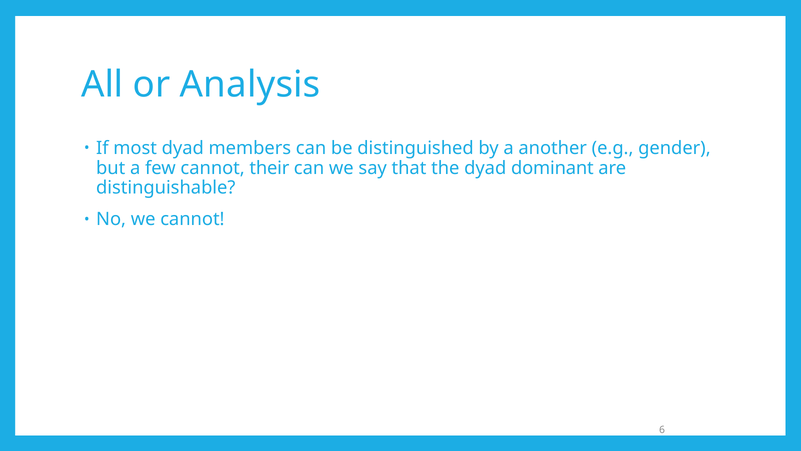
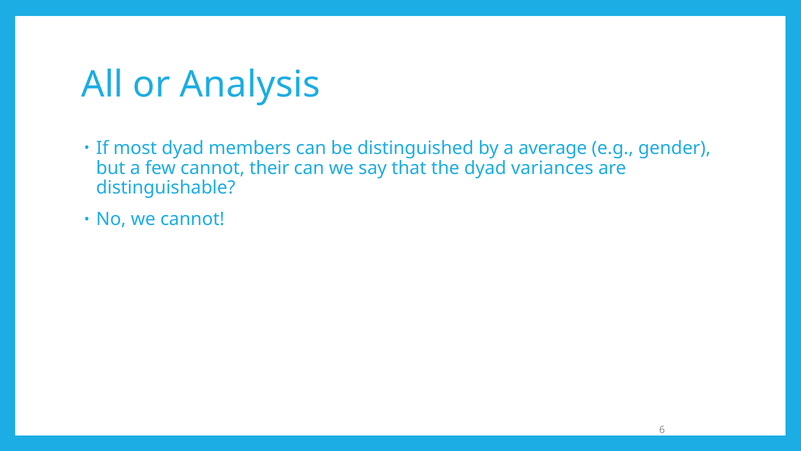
another: another -> average (553, 148)
dominant: dominant -> variances (552, 168)
